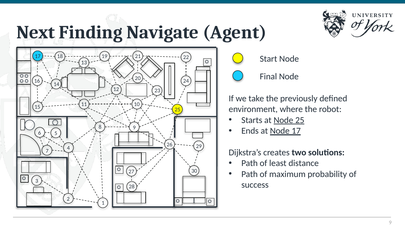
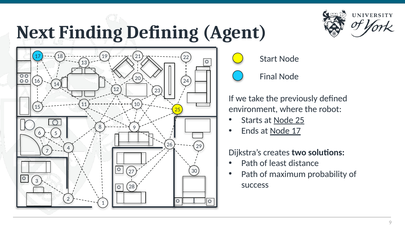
Navigate: Navigate -> Defining (163, 32)
